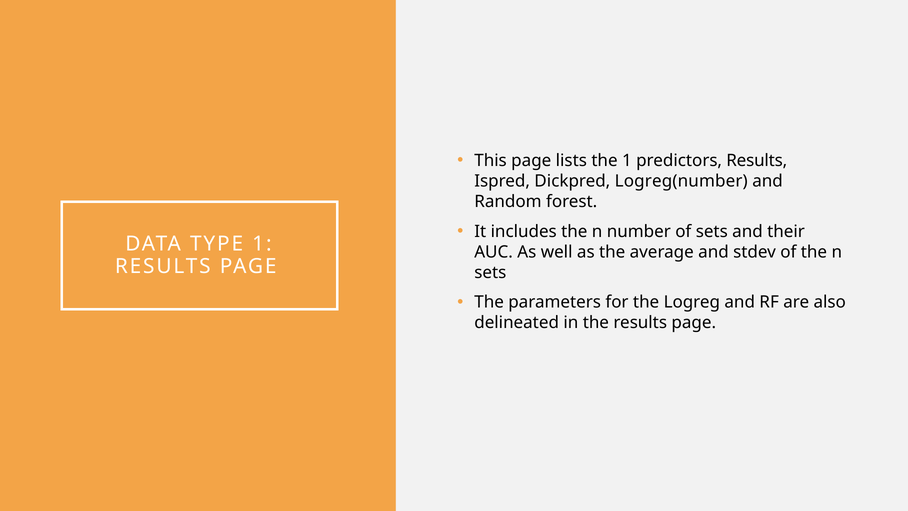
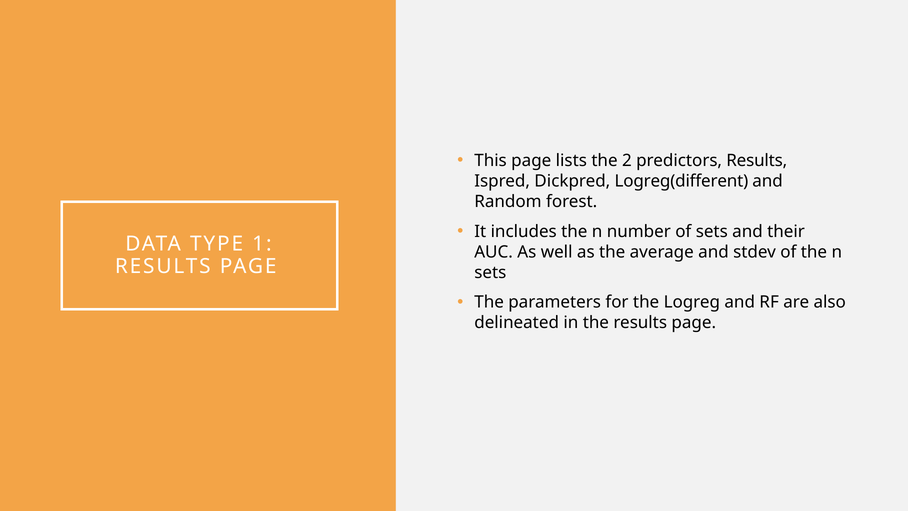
the 1: 1 -> 2 (627, 161)
Logreg(number: Logreg(number -> Logreg(different (681, 181)
